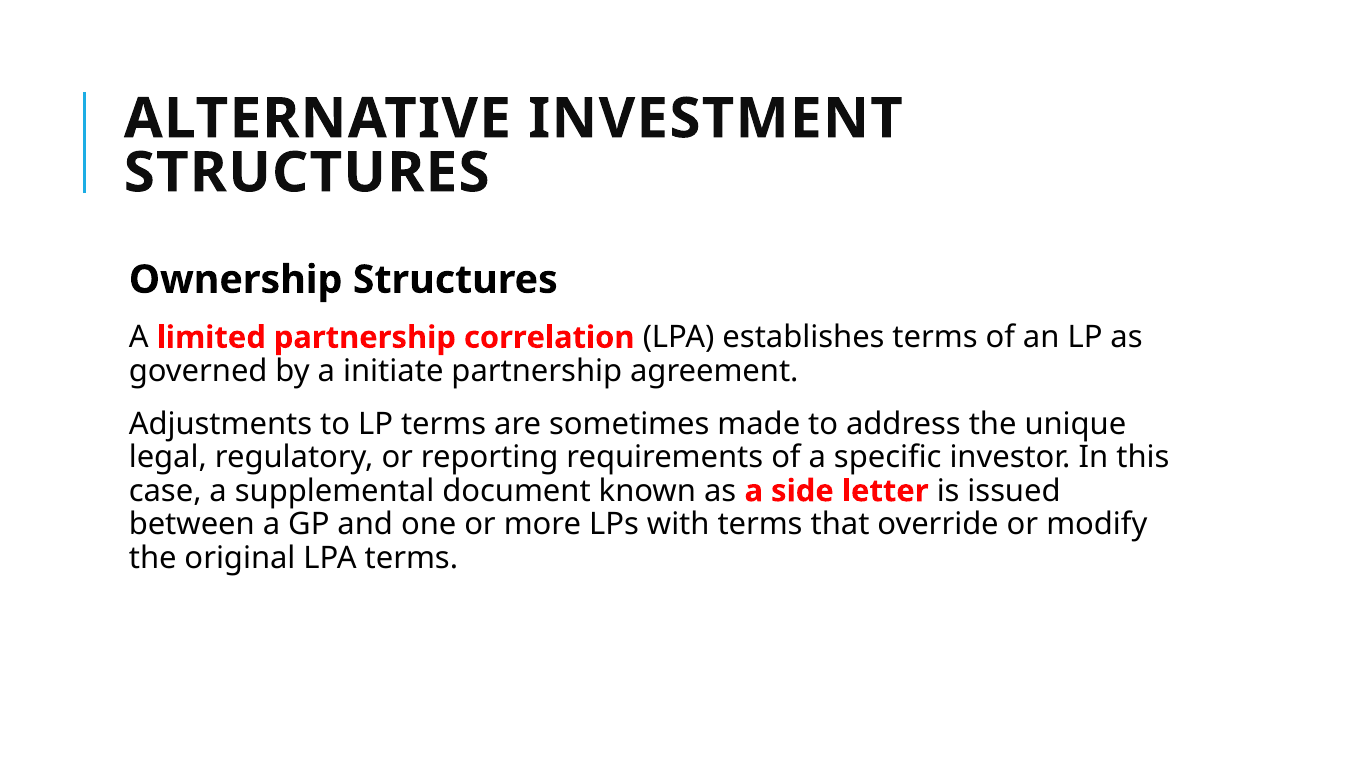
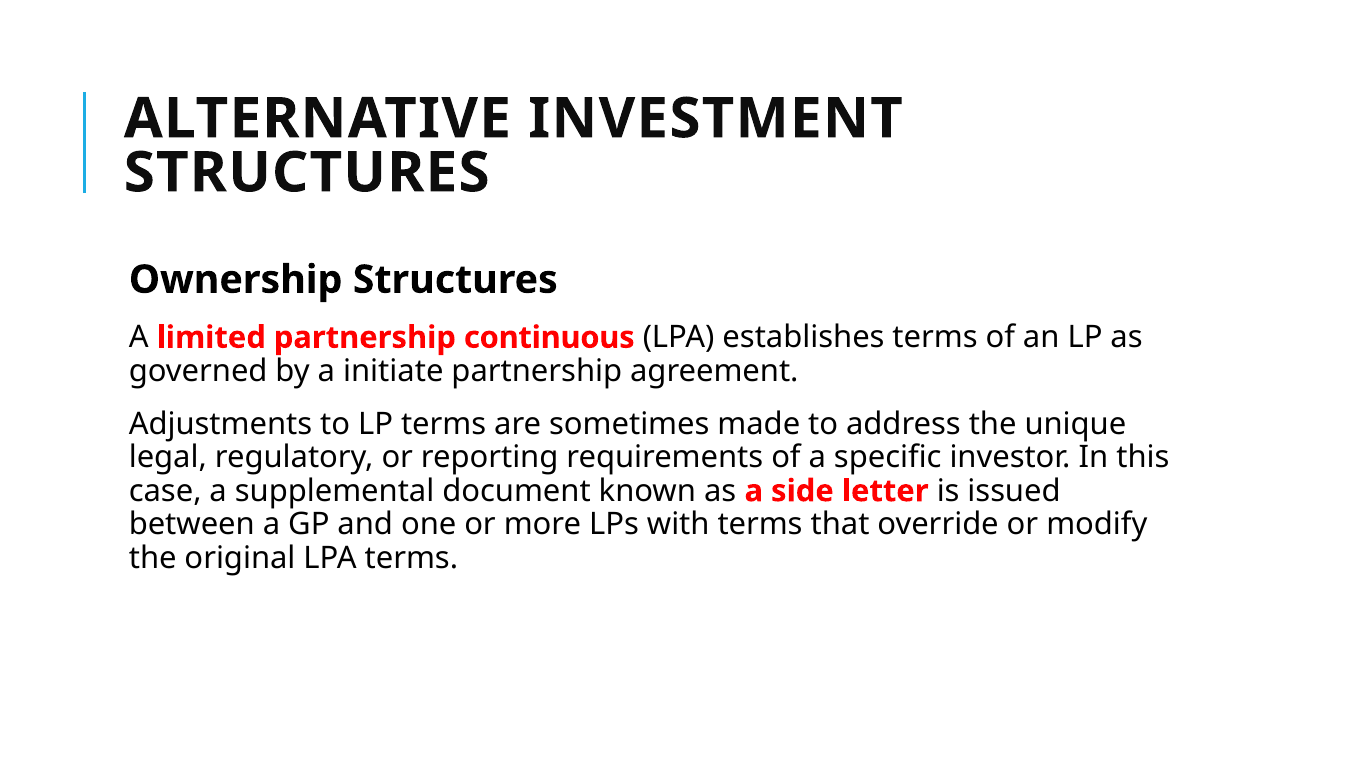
correlation: correlation -> continuous (549, 338)
